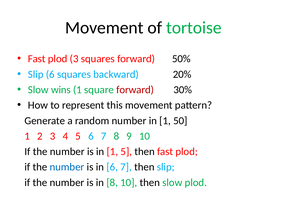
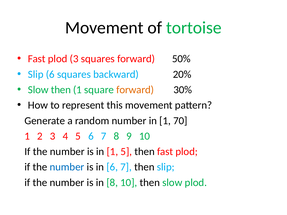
Slow wins: wins -> then (61, 90)
forward colour: red -> orange (135, 90)
50: 50 -> 70 (180, 121)
